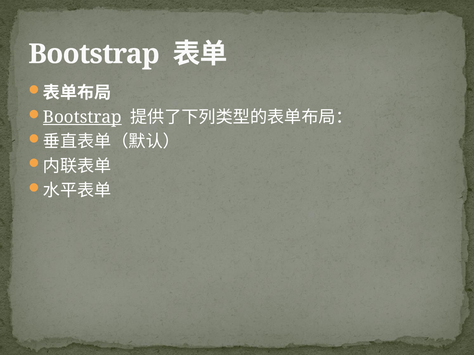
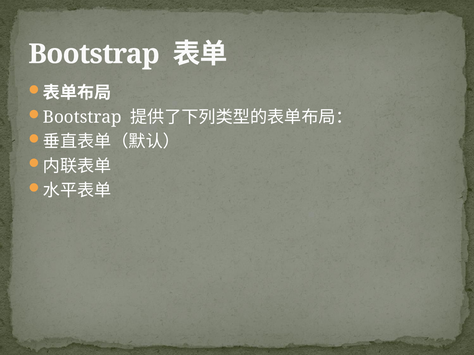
Bootstrap underline: present -> none (82, 117)
